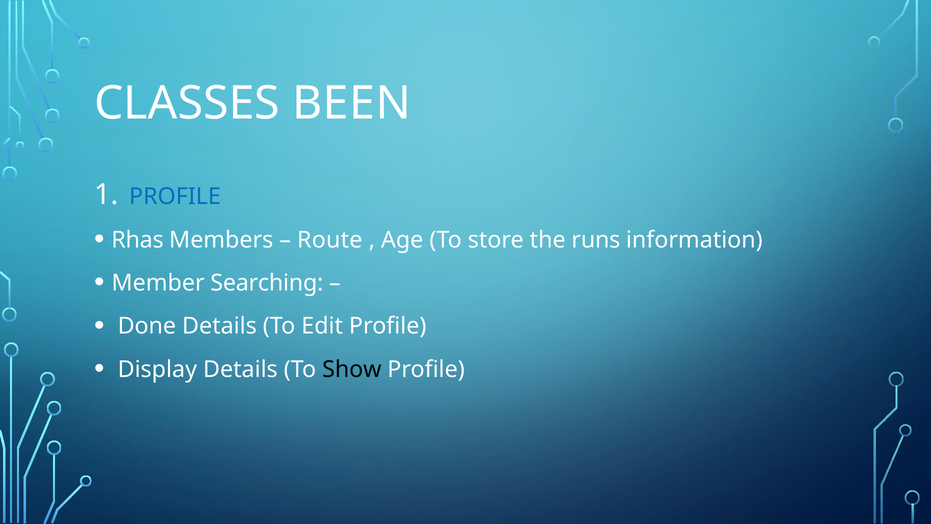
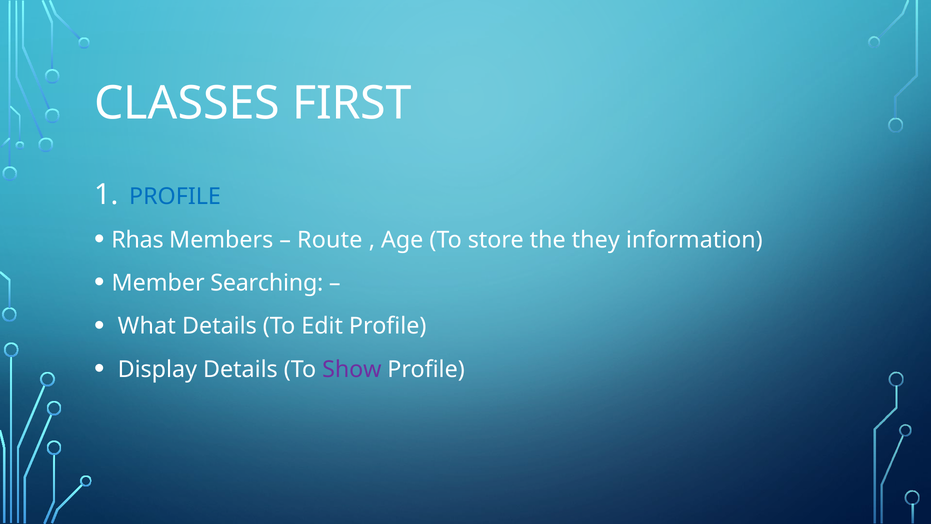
BEEN: BEEN -> FIRST (352, 103)
runs: runs -> they (596, 240)
Done: Done -> What (147, 326)
Show colour: black -> purple (352, 369)
